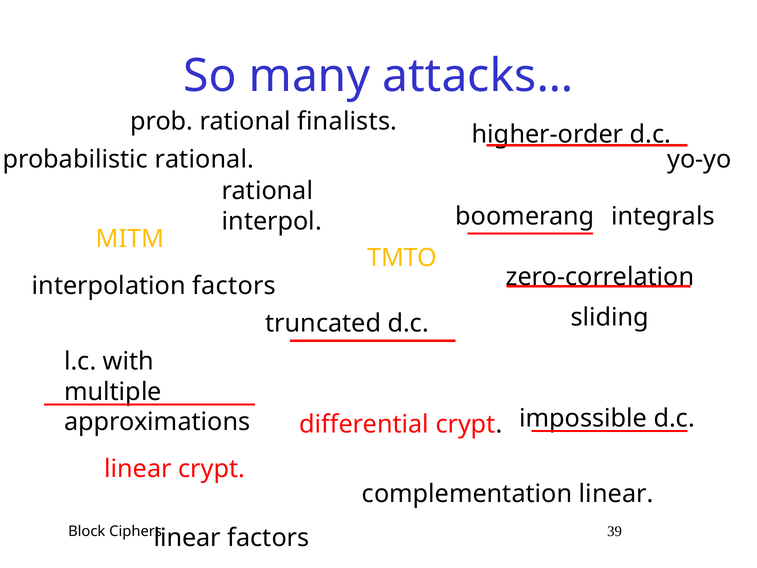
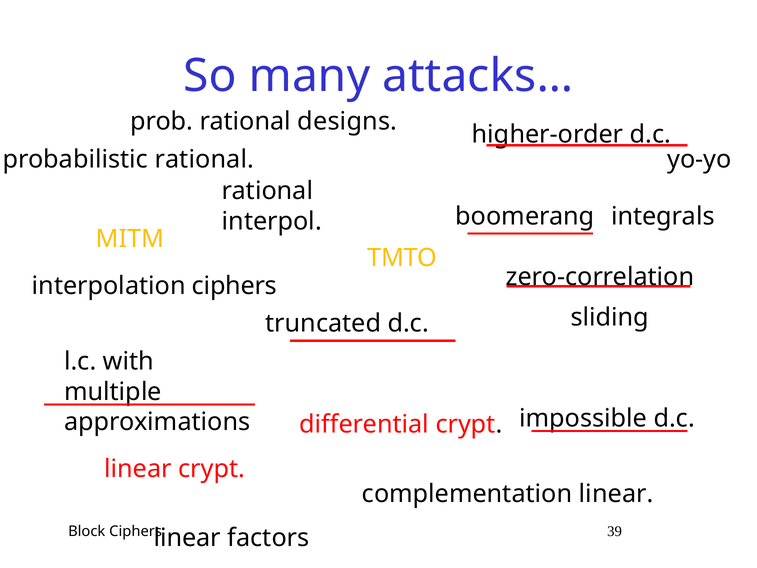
finalists: finalists -> designs (347, 122)
interpolation factors: factors -> ciphers (234, 286)
